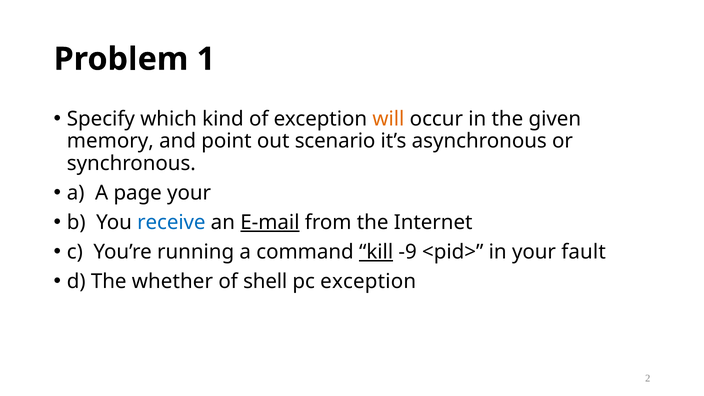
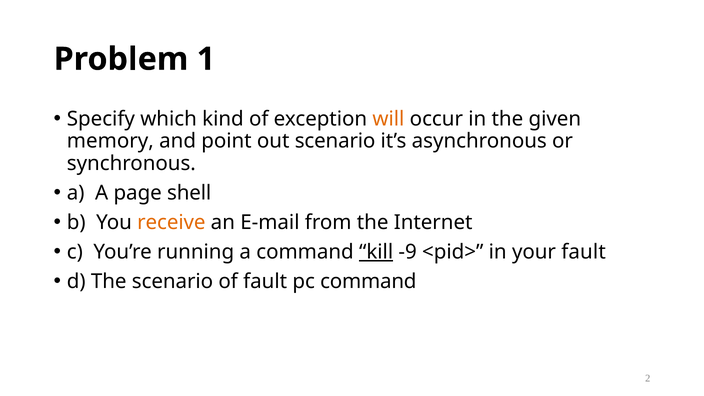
page your: your -> shell (189, 193)
receive colour: blue -> orange (171, 222)
E-mail underline: present -> none (270, 222)
The whether: whether -> scenario (172, 281)
of shell: shell -> fault (265, 281)
pc exception: exception -> command (368, 281)
